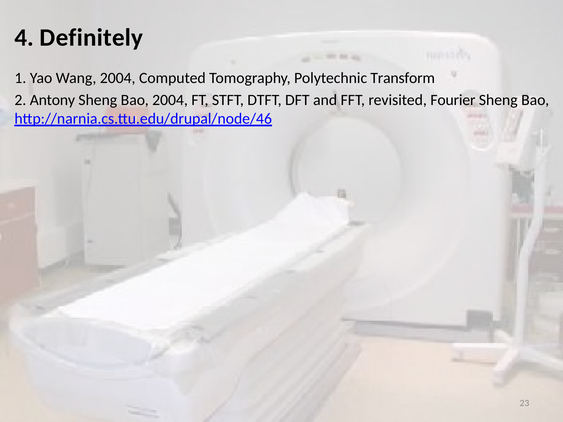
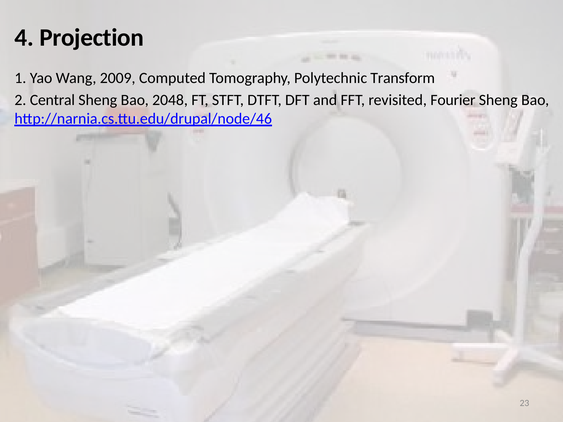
Definitely: Definitely -> Projection (92, 38)
Wang 2004: 2004 -> 2009 (118, 78)
Antony: Antony -> Central (52, 100)
Bao 2004: 2004 -> 2048 (170, 100)
